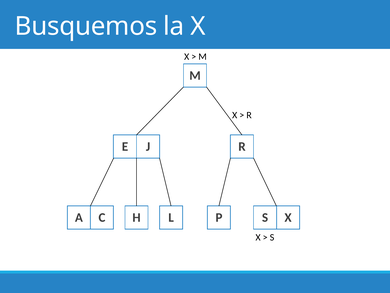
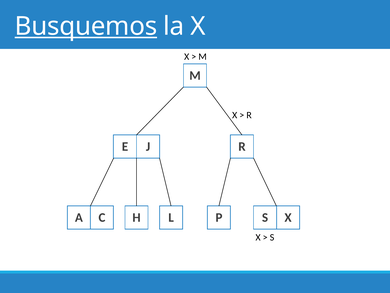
Busquemos underline: none -> present (86, 26)
